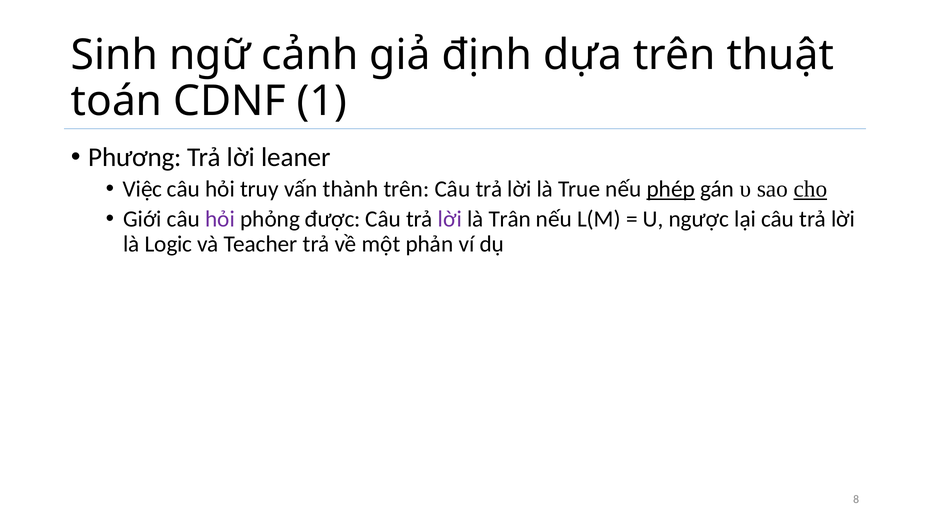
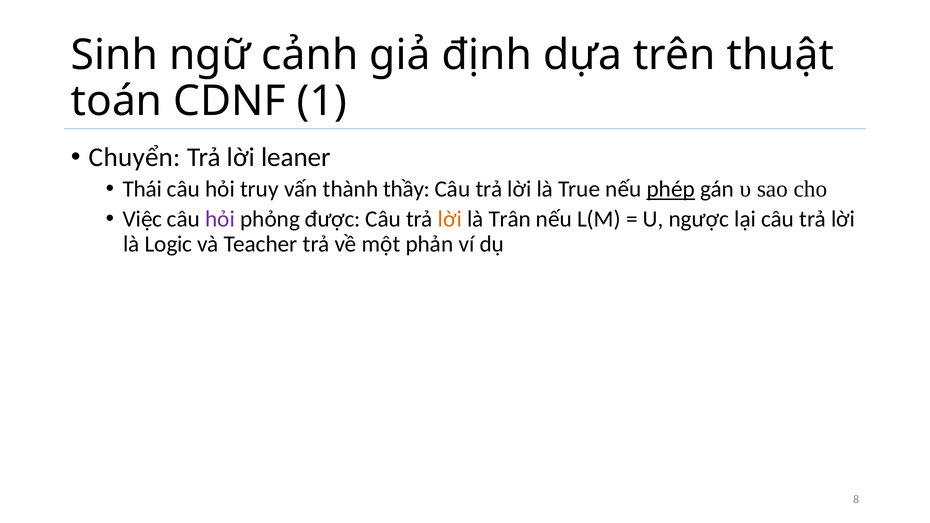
Phương: Phương -> Chuyển (135, 157)
Việc: Việc -> Thái (143, 189)
thành trên: trên -> thầy (407, 189)
cho underline: present -> none (810, 189)
Giới: Giới -> Việc (143, 219)
lời colour: purple -> orange (450, 219)
